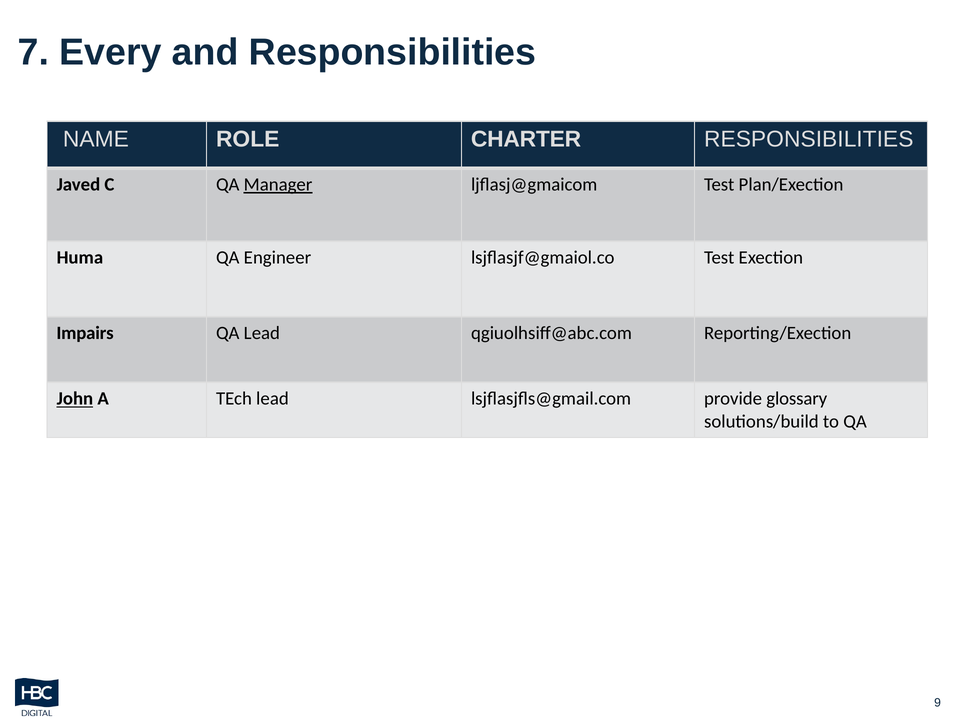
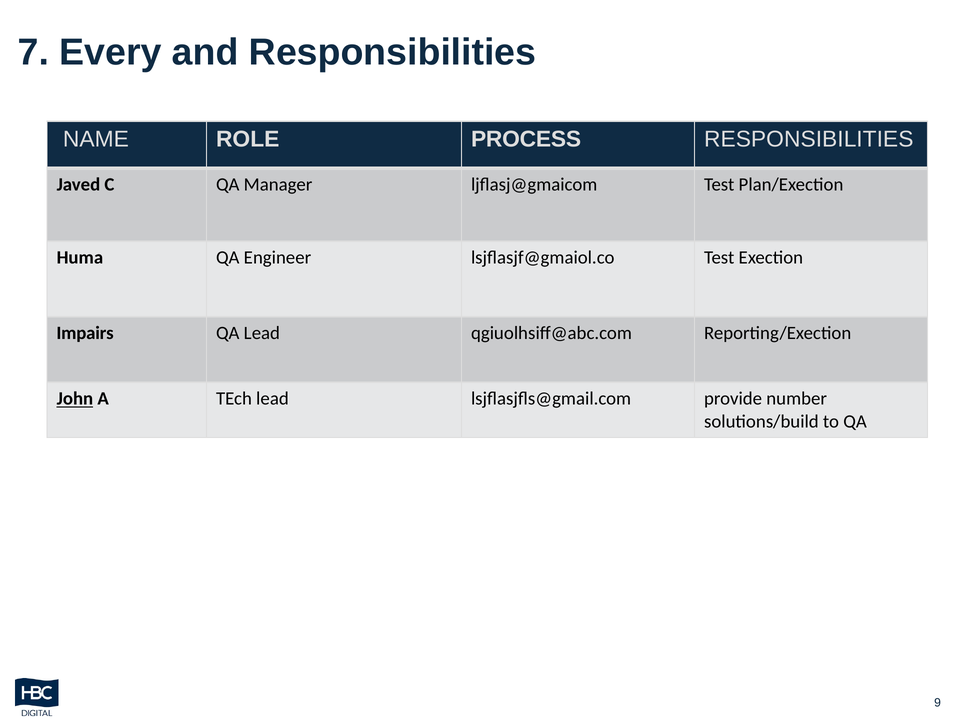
CHARTER: CHARTER -> PROCESS (526, 139)
Manager underline: present -> none (278, 185)
glossary: glossary -> number (797, 399)
